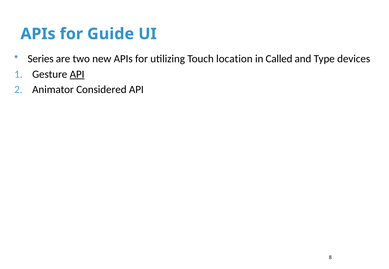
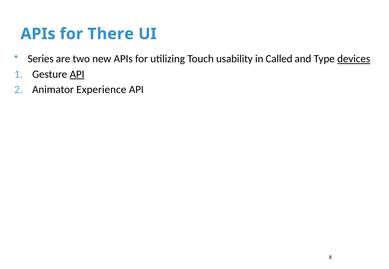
Guide: Guide -> There (111, 34)
location: location -> usability (234, 59)
devices underline: none -> present (354, 59)
Considered: Considered -> Experience (101, 90)
